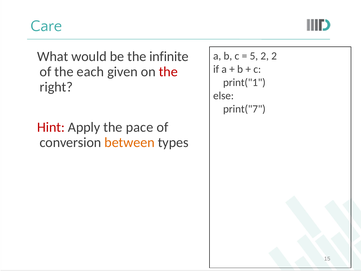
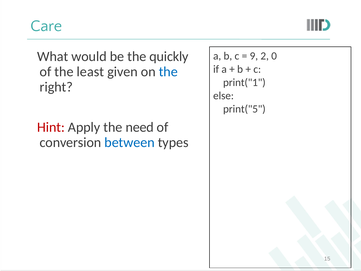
infinite: infinite -> quickly (169, 57)
5: 5 -> 9 (254, 56)
2 2: 2 -> 0 (274, 56)
each: each -> least (90, 72)
the colour: red -> blue (168, 72)
print("7: print("7 -> print("5 (244, 109)
pace: pace -> need (140, 127)
between colour: orange -> blue (130, 142)
